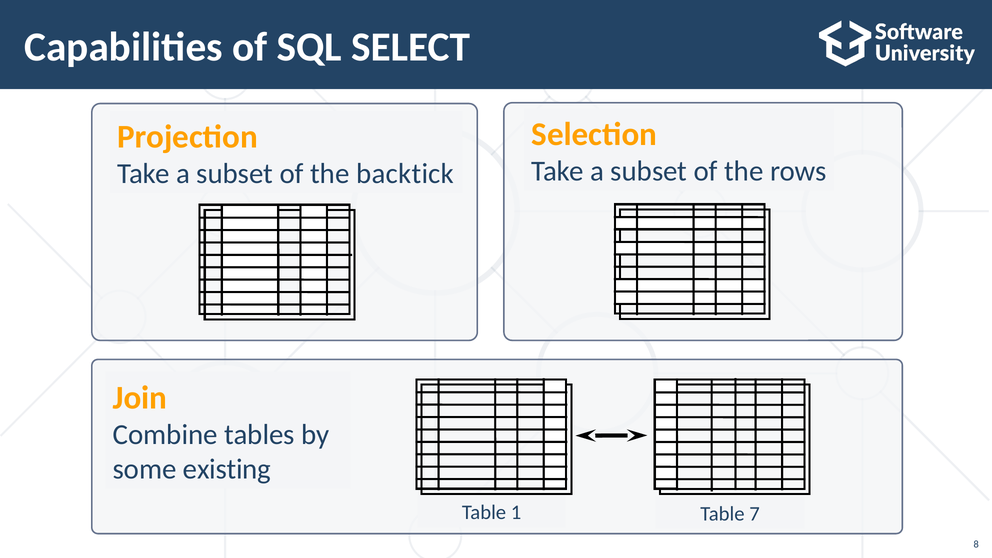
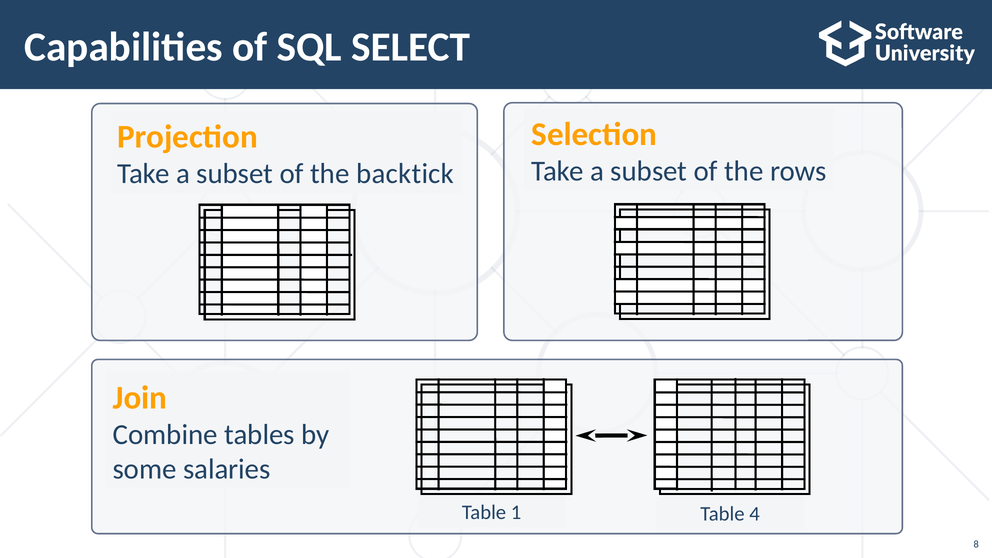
existing: existing -> salaries (227, 469)
7: 7 -> 4 (754, 514)
